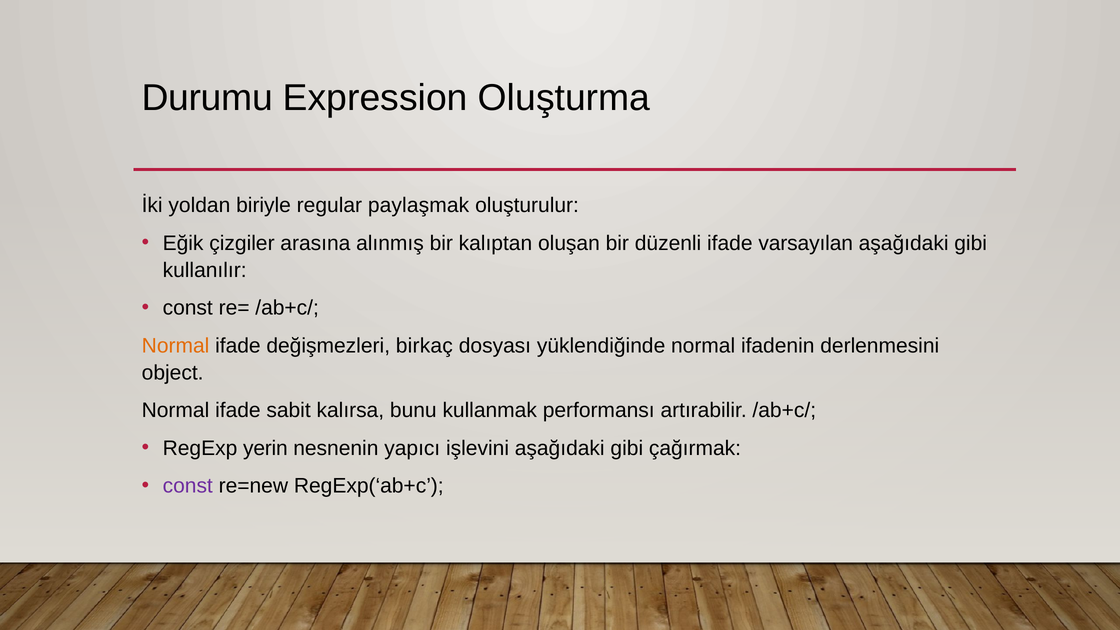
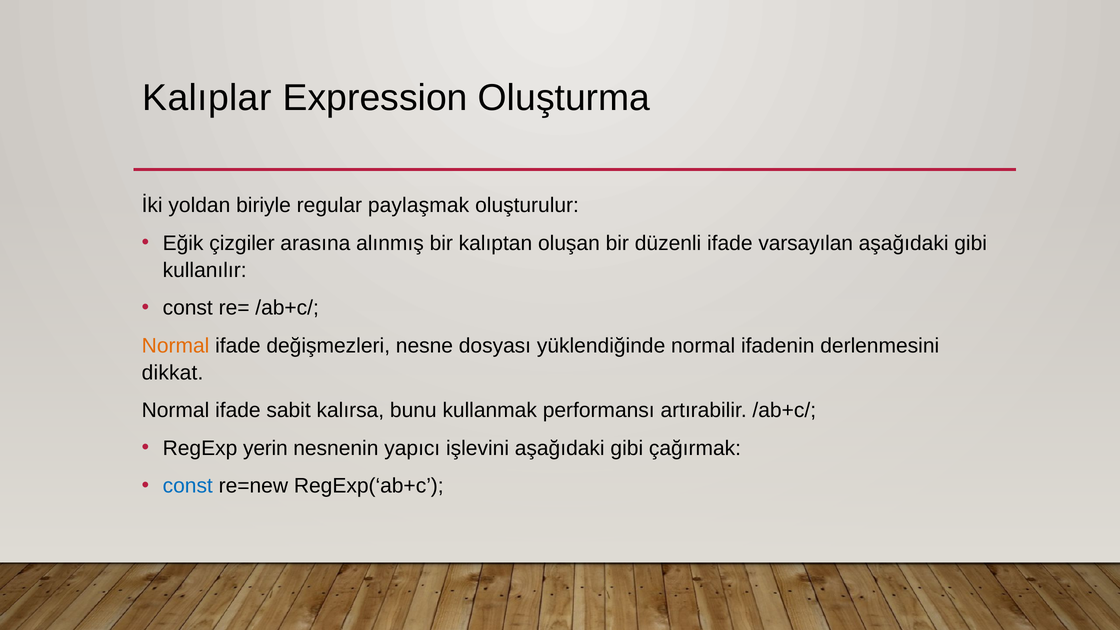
Durumu: Durumu -> Kalıplar (207, 98)
birkaç: birkaç -> nesne (424, 346)
object: object -> dikkat (173, 373)
const colour: purple -> blue (188, 486)
